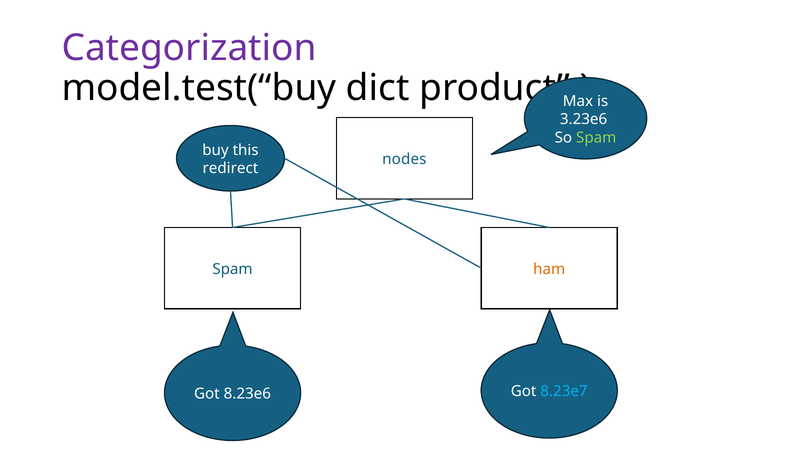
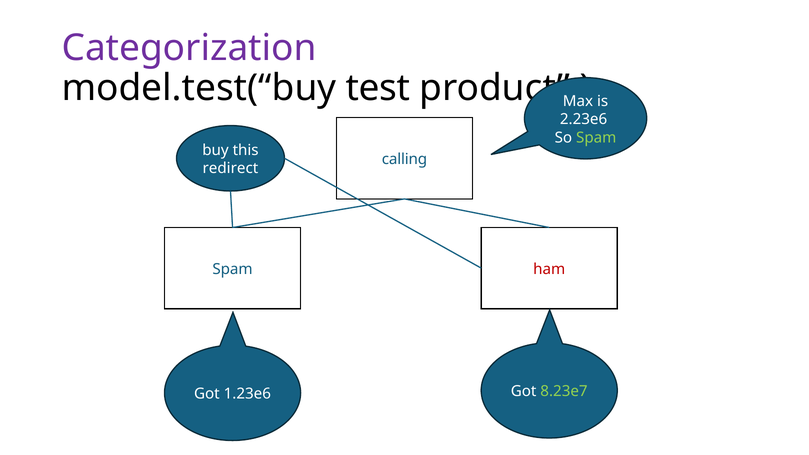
dict: dict -> test (378, 88)
3.23e6: 3.23e6 -> 2.23e6 (584, 119)
nodes: nodes -> calling (404, 159)
ham colour: orange -> red (549, 269)
8.23e6: 8.23e6 -> 1.23e6 (247, 394)
8.23e7 colour: light blue -> light green (564, 392)
